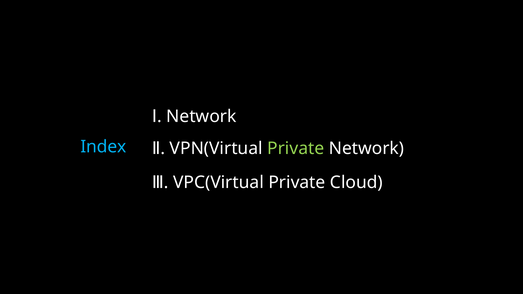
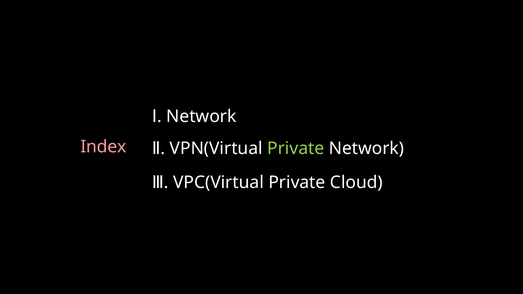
Index colour: light blue -> pink (103, 147)
